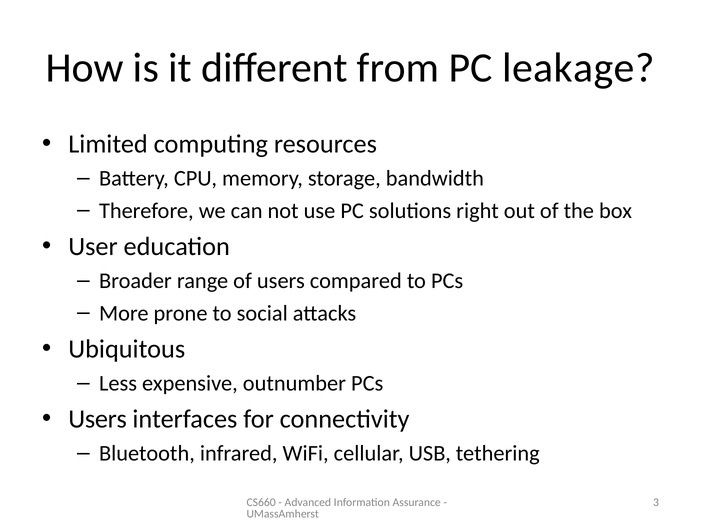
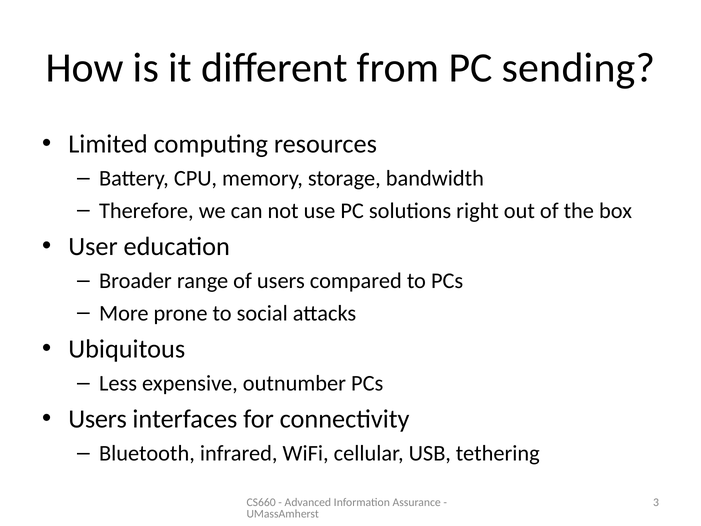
leakage: leakage -> sending (578, 68)
